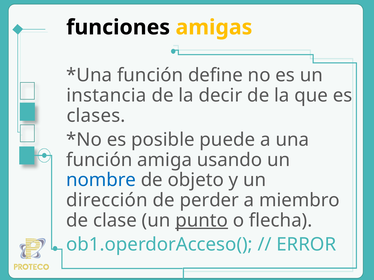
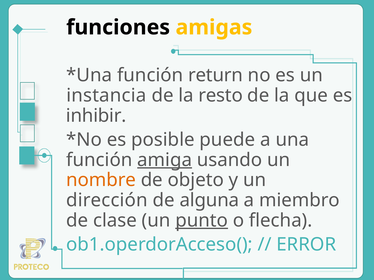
define: define -> return (216, 75)
decir: decir -> resto (221, 96)
clases: clases -> inhibir (96, 116)
amiga underline: none -> present (165, 160)
nombre colour: blue -> orange (101, 180)
perder: perder -> alguna (209, 201)
